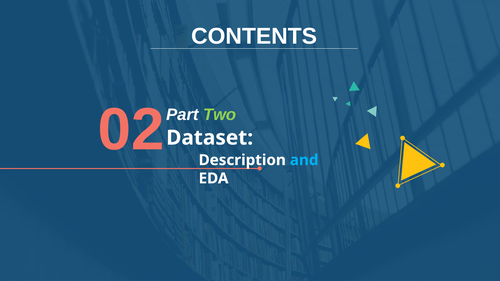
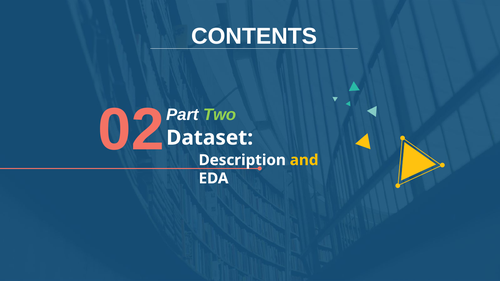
and colour: light blue -> yellow (304, 160)
